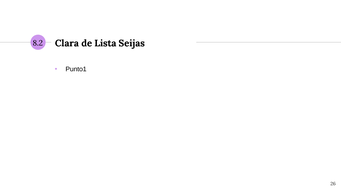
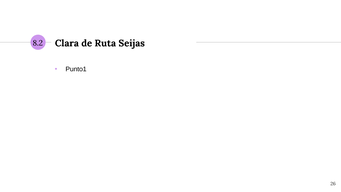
Lista: Lista -> Ruta (105, 43)
